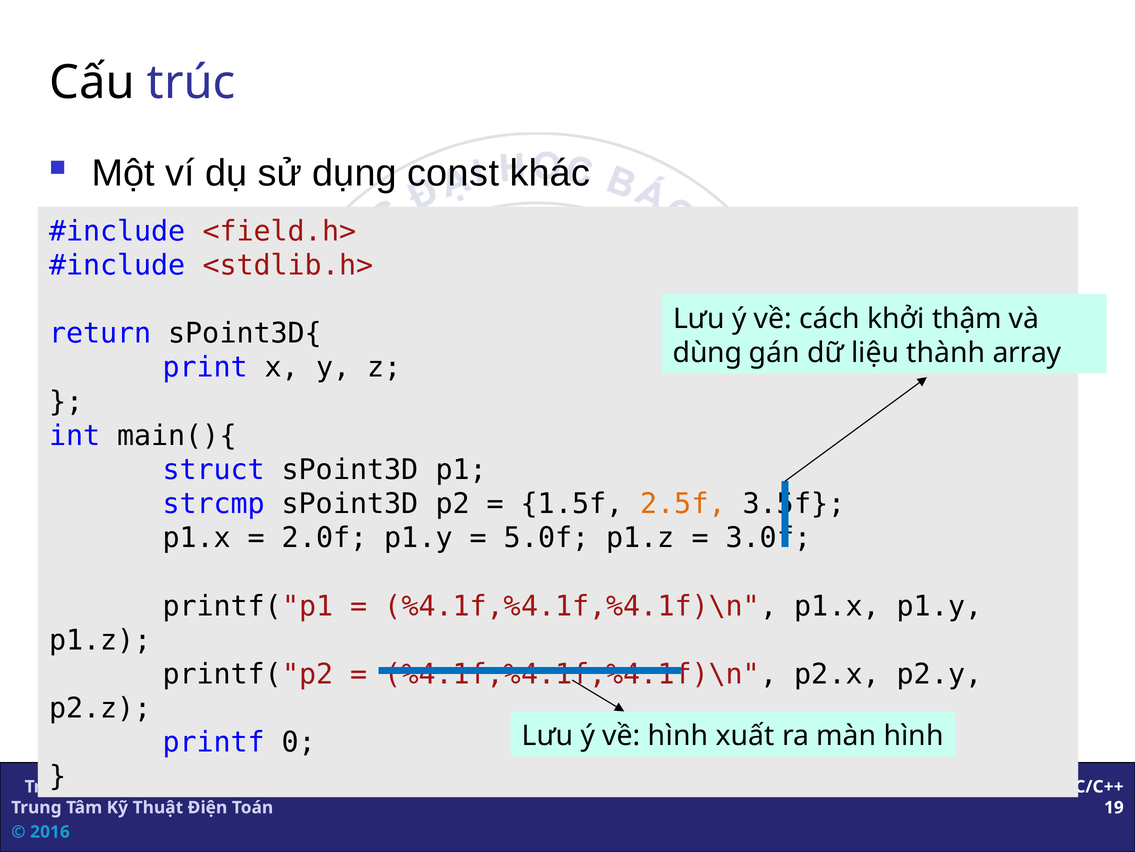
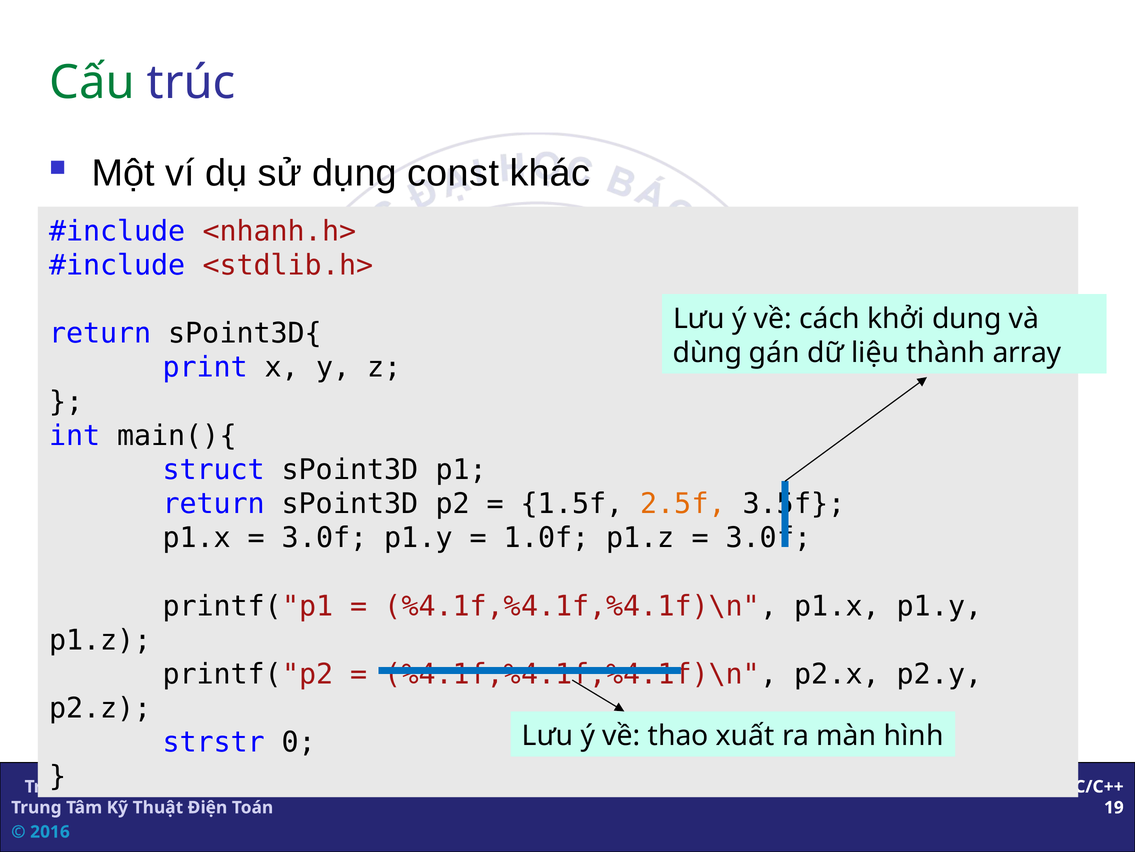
Cấu colour: black -> green (92, 83)
<field.h>: <field.h> -> <nhanh.h> (279, 231)
thậm: thậm -> dung (967, 318)
strcmp: strcmp -> return (214, 503)
2.0f: 2.0f -> 3.0f (325, 538)
5.0f: 5.0f -> 1.0f (547, 538)
về hình: hình -> thao (678, 735)
printf: printf -> strstr (214, 742)
